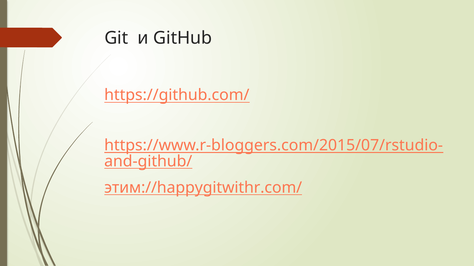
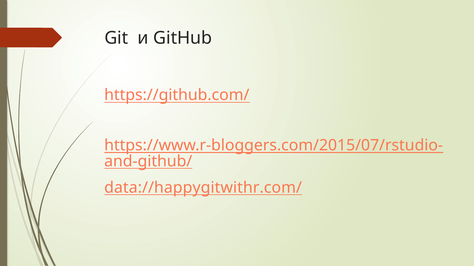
этим://happygitwithr.com/: этим://happygitwithr.com/ -> data://happygitwithr.com/ (203, 188)
